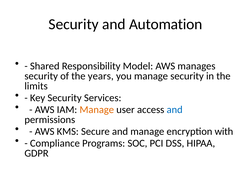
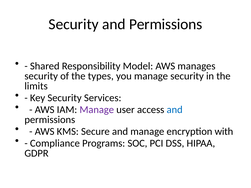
Security and Automation: Automation -> Permissions (166, 24)
years: years -> types (101, 76)
Manage colour: orange -> purple (97, 110)
